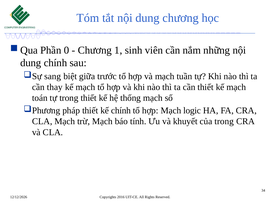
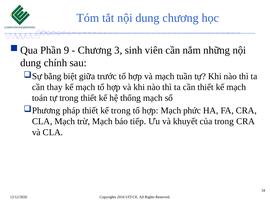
0: 0 -> 9 (67, 50)
1: 1 -> 3 (118, 50)
sang: sang -> bằng (53, 76)
kế chính: chính -> trong (121, 110)
logic: logic -> phức (192, 110)
tính: tính -> tiếp (138, 121)
